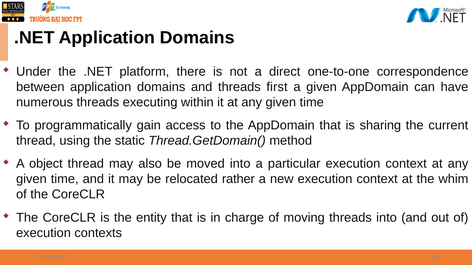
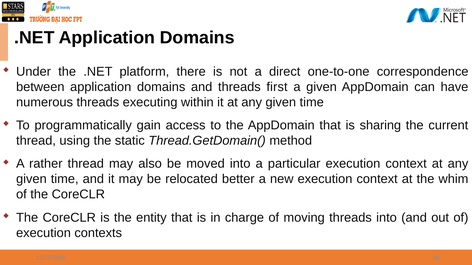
object: object -> rather (46, 164)
rather: rather -> better (238, 179)
